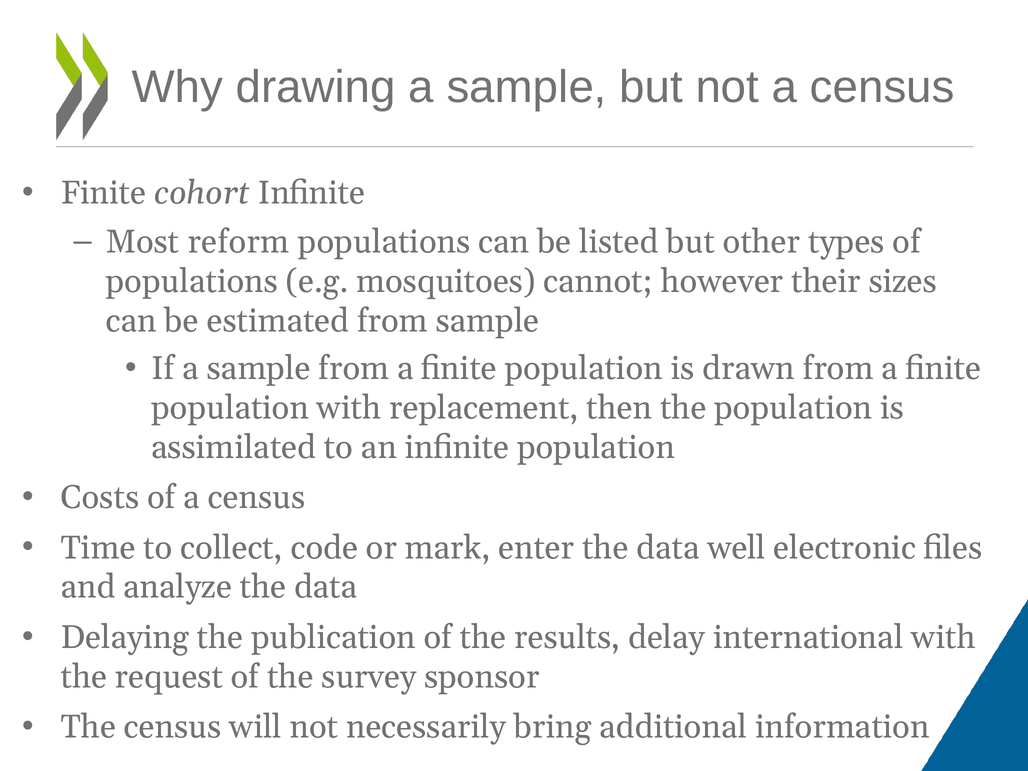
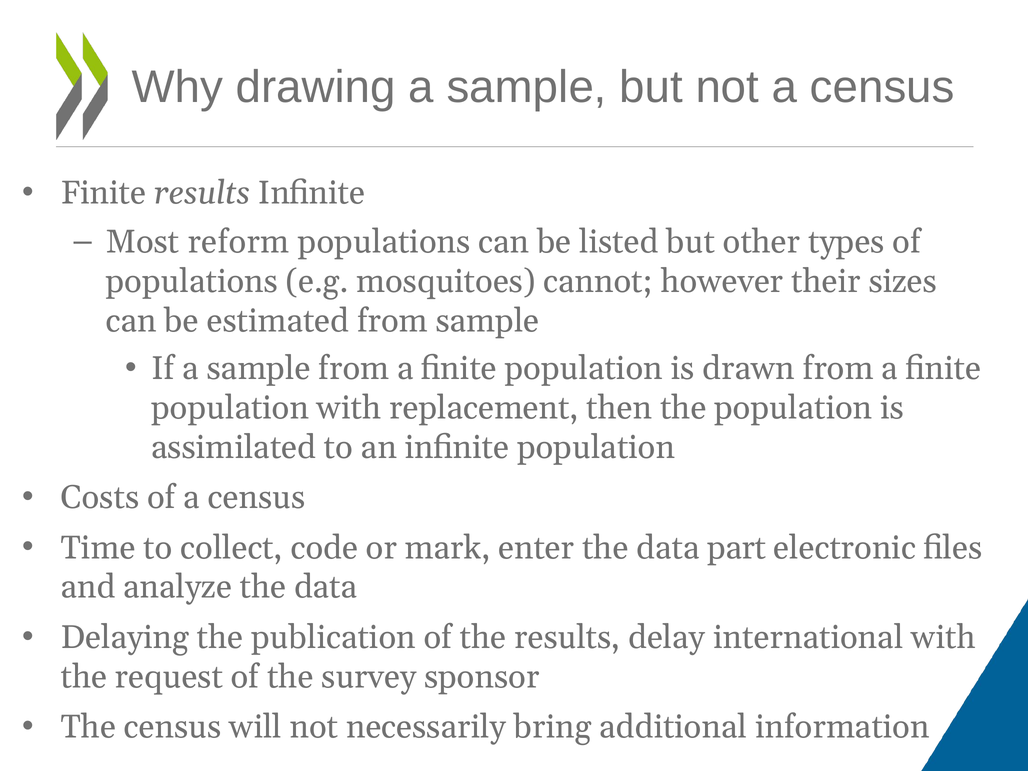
Finite cohort: cohort -> results (202, 193)
well: well -> part (737, 548)
